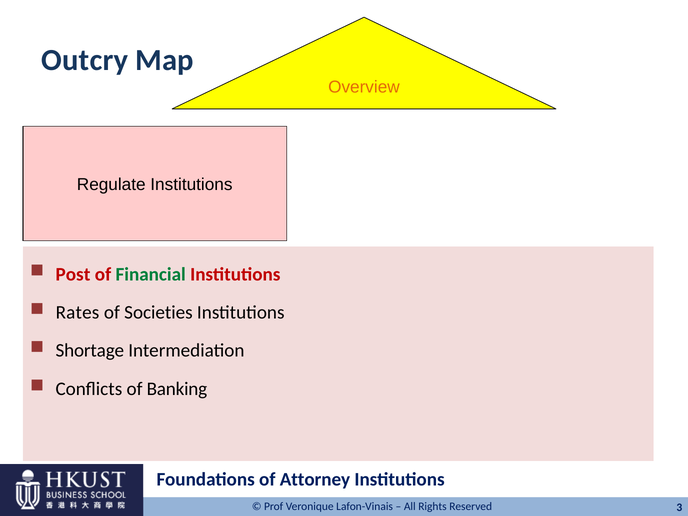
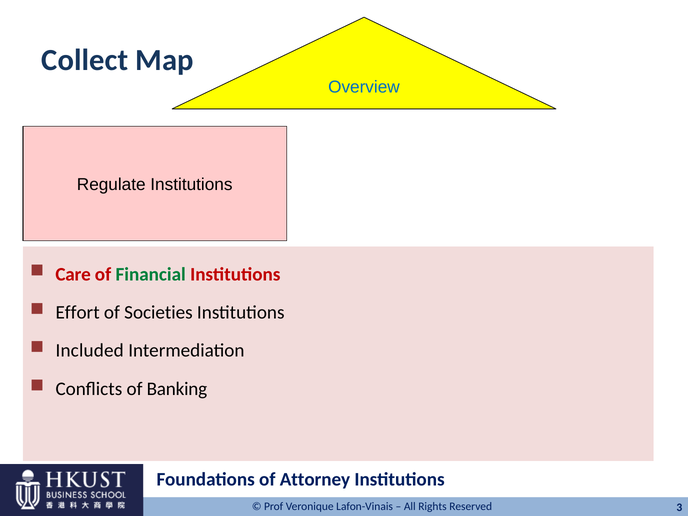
Outcry: Outcry -> Collect (85, 60)
Overview colour: orange -> blue (364, 87)
Post: Post -> Care (73, 274)
Rates: Rates -> Effort (78, 312)
Shortage: Shortage -> Included (90, 351)
